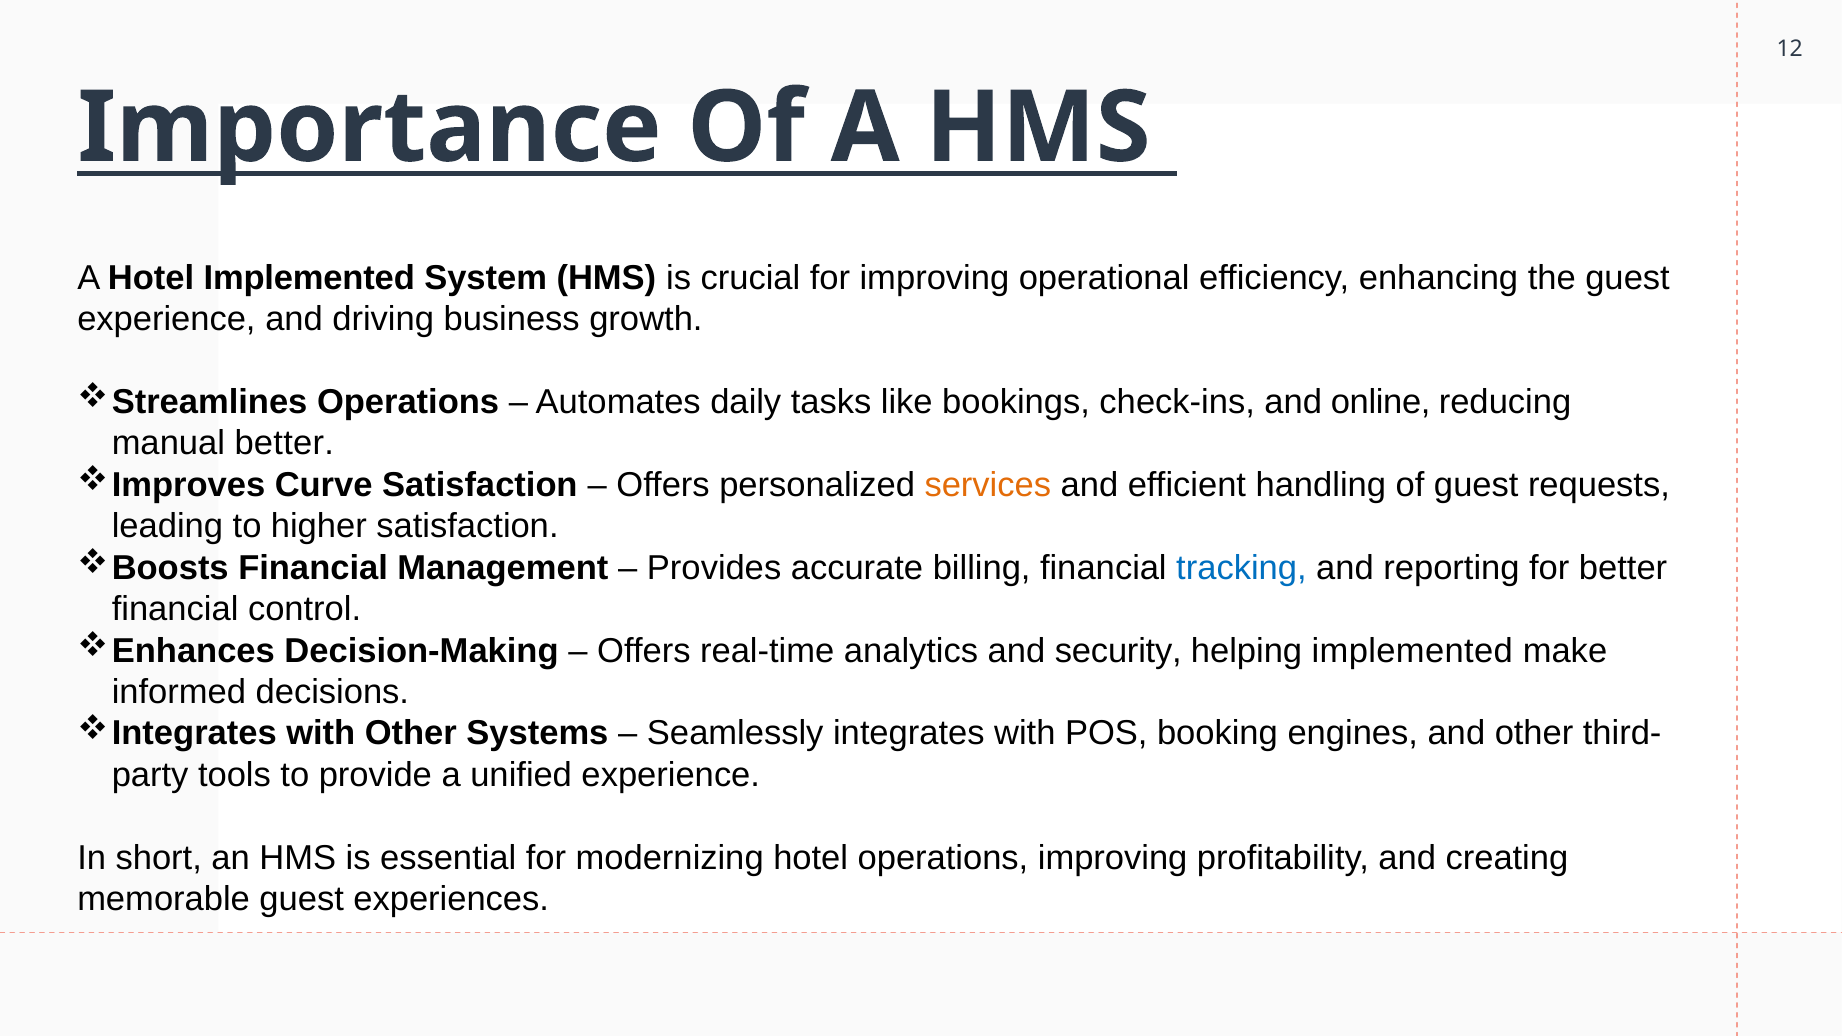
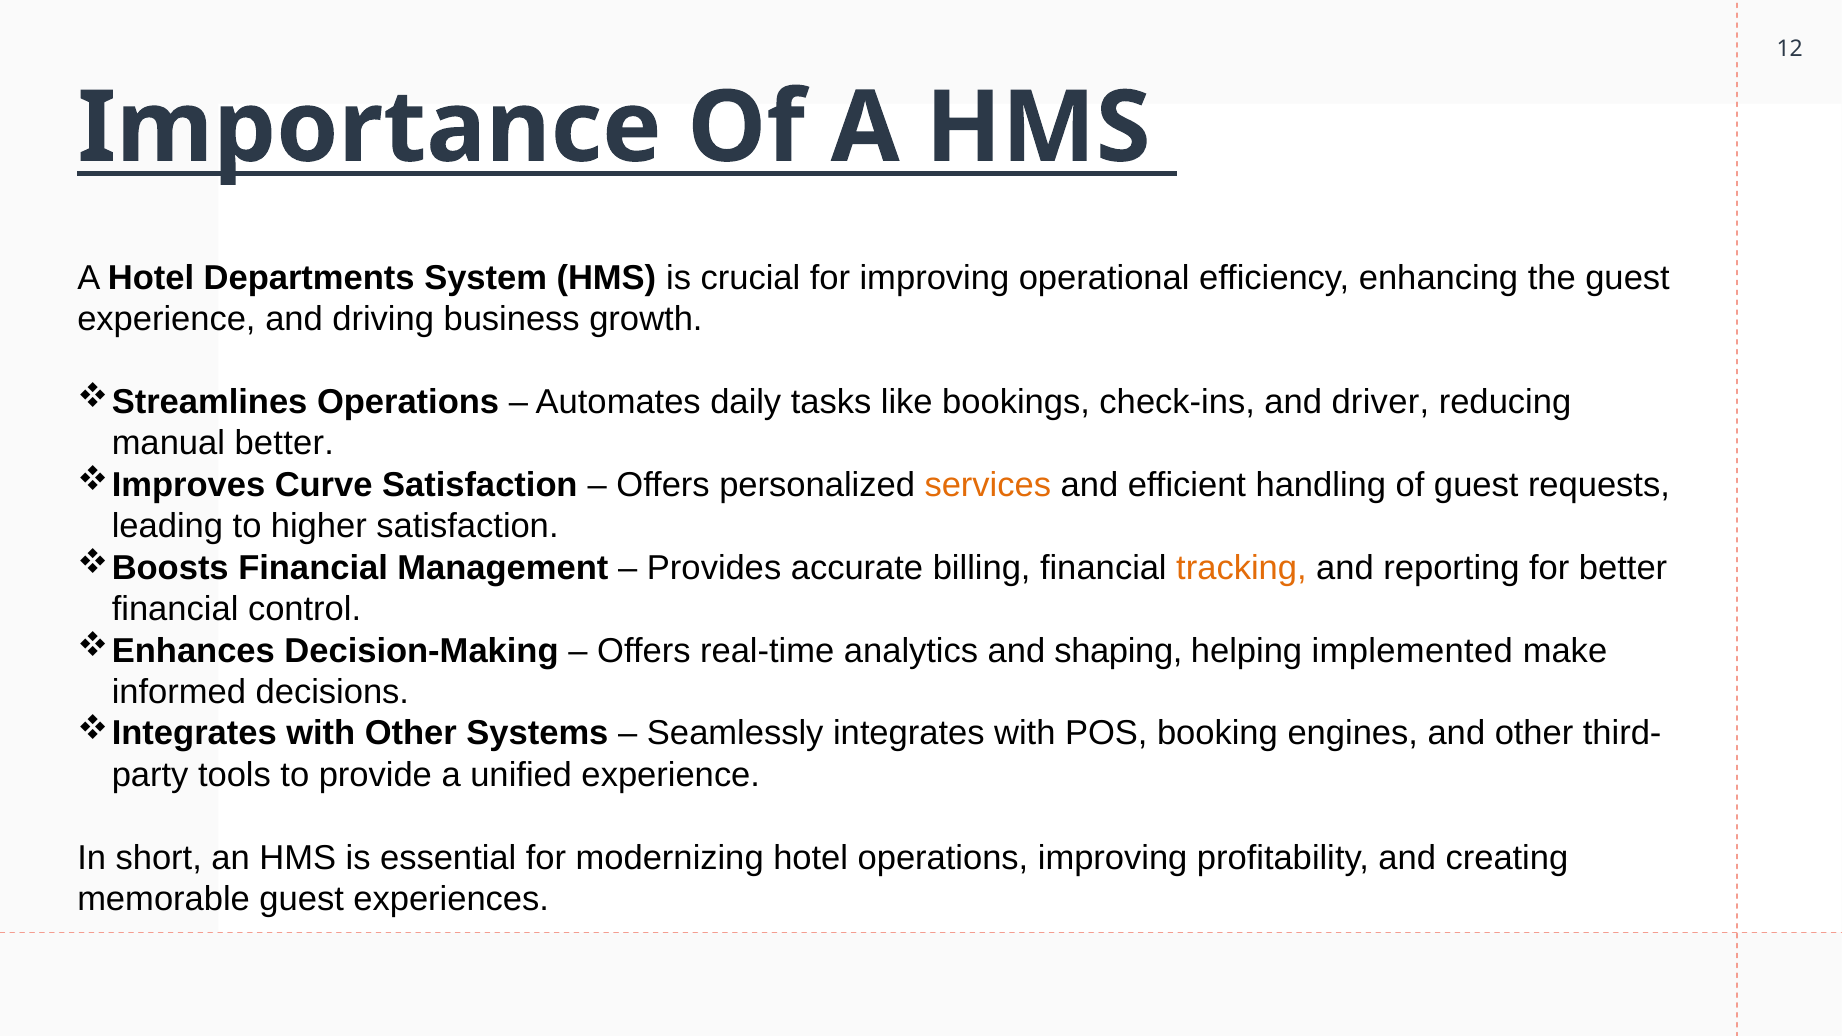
Hotel Implemented: Implemented -> Departments (309, 278)
online: online -> driver (1380, 402)
tracking colour: blue -> orange (1241, 568)
security: security -> shaping (1118, 651)
